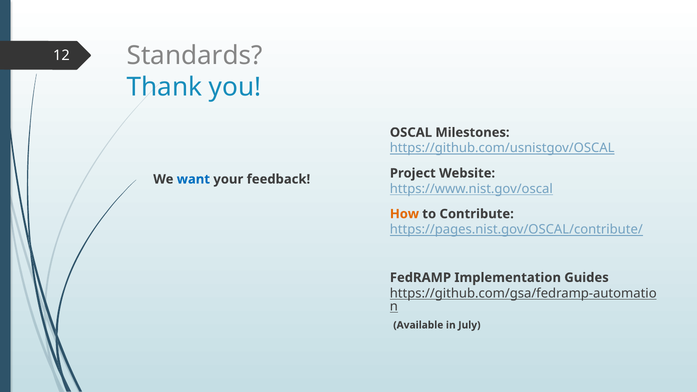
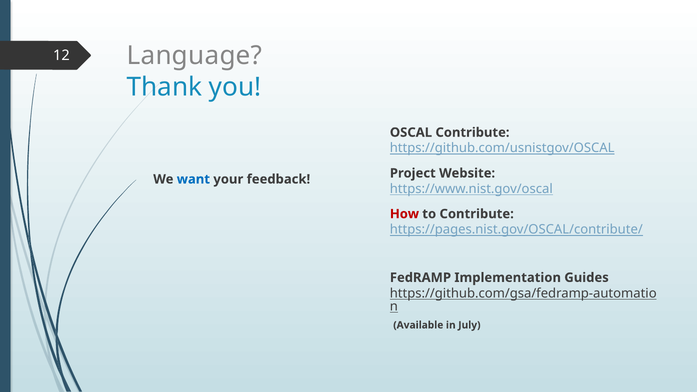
Standards: Standards -> Language (194, 56)
OSCAL Milestones: Milestones -> Contribute (472, 132)
How colour: orange -> red (404, 214)
